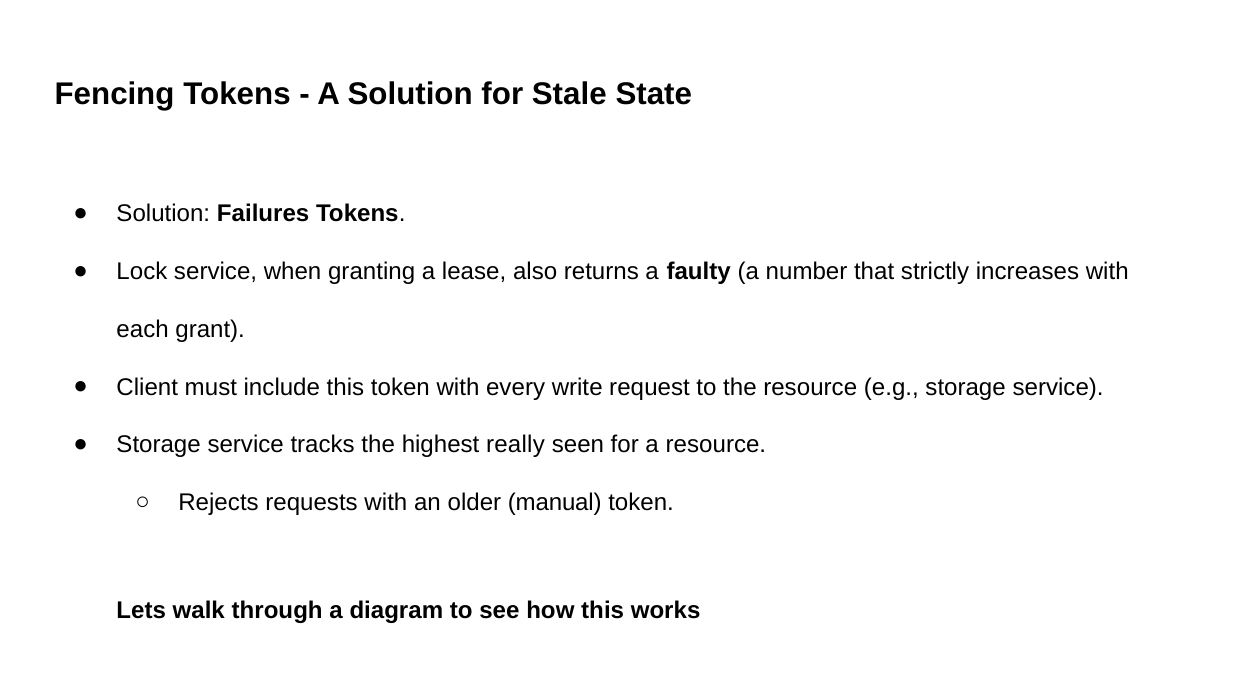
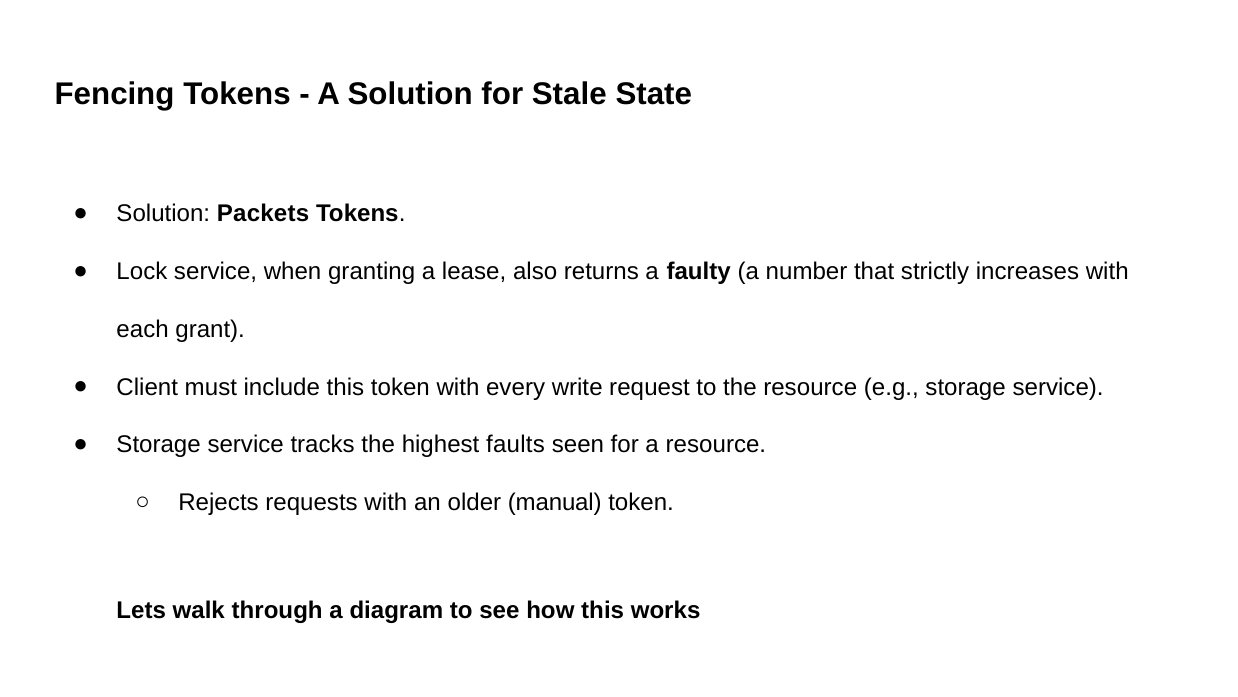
Failures: Failures -> Packets (263, 213)
really: really -> faults (515, 445)
